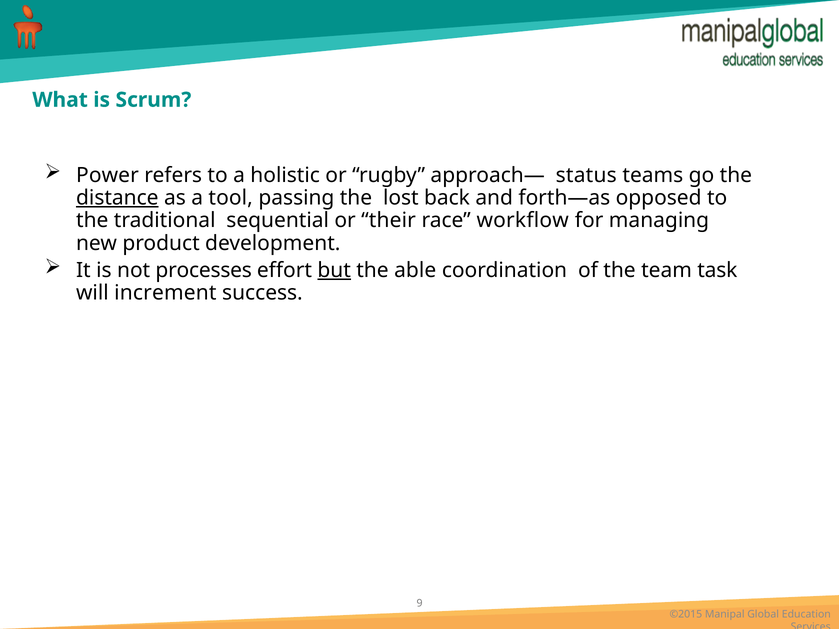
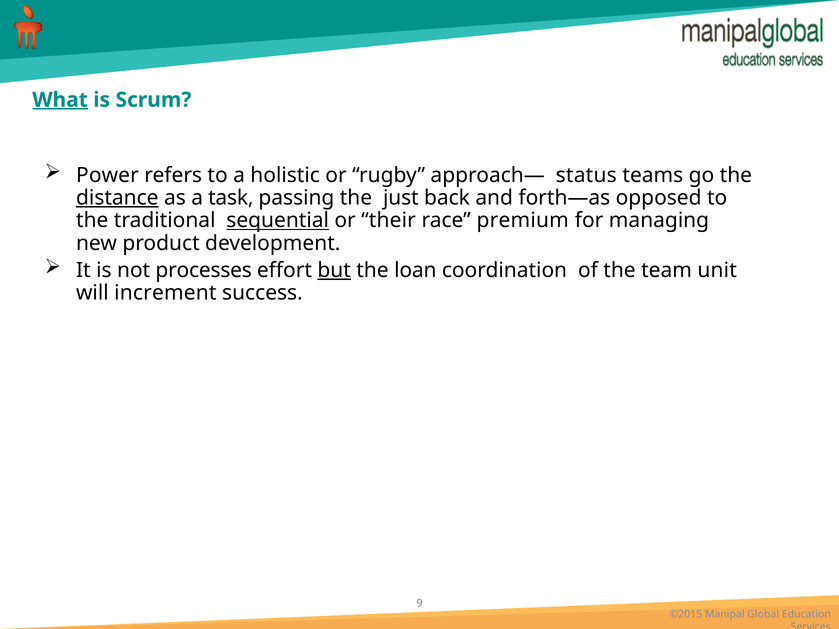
What underline: none -> present (60, 100)
tool: tool -> task (231, 198)
lost: lost -> just (401, 198)
sequential underline: none -> present (278, 221)
workflow: workflow -> premium (523, 221)
able: able -> loan (415, 270)
task: task -> unit (717, 270)
